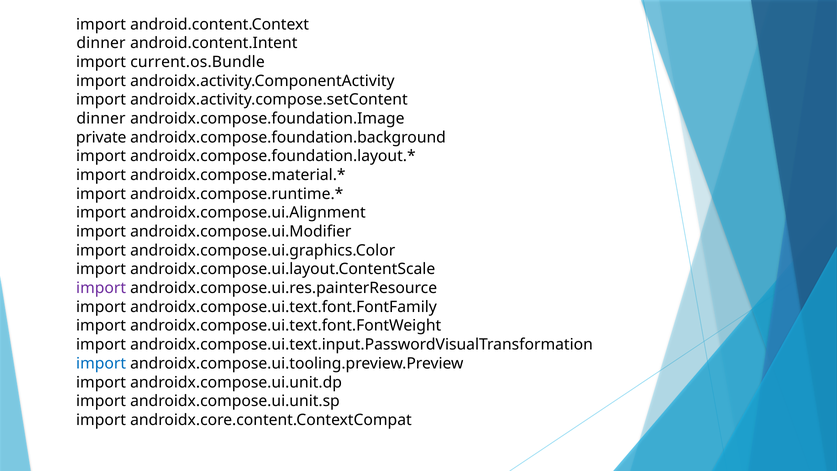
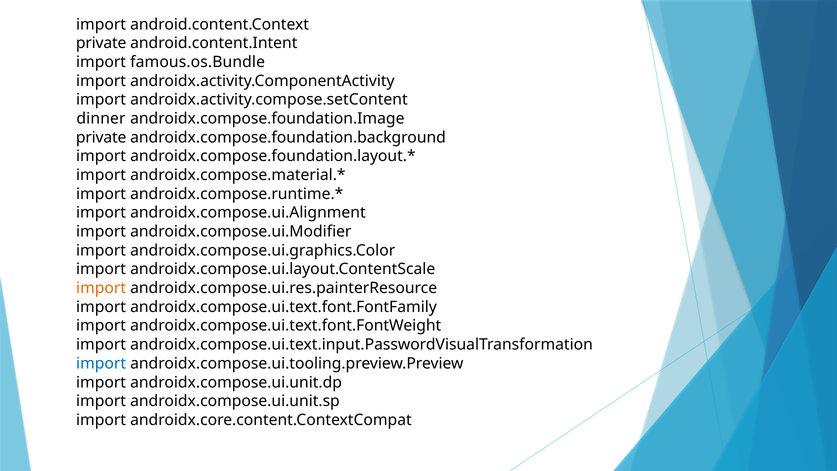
dinner: dinner -> private (101, 43)
current.os.Bundle: current.os.Bundle -> famous.os.Bundle (198, 62)
import colour: purple -> orange (101, 288)
